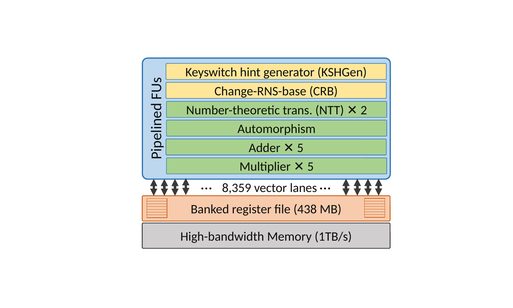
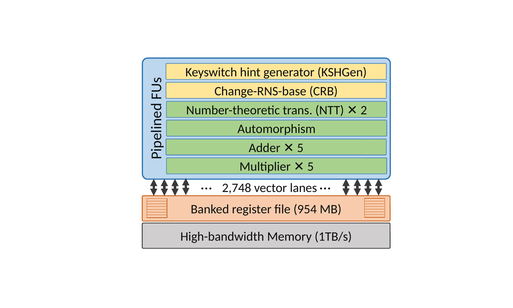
8,359: 8,359 -> 2,748 (237, 188)
438: 438 -> 954 (305, 209)
